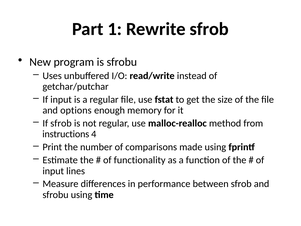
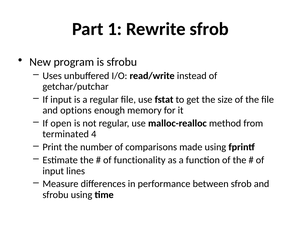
If sfrob: sfrob -> open (61, 123)
instructions: instructions -> terminated (66, 134)
